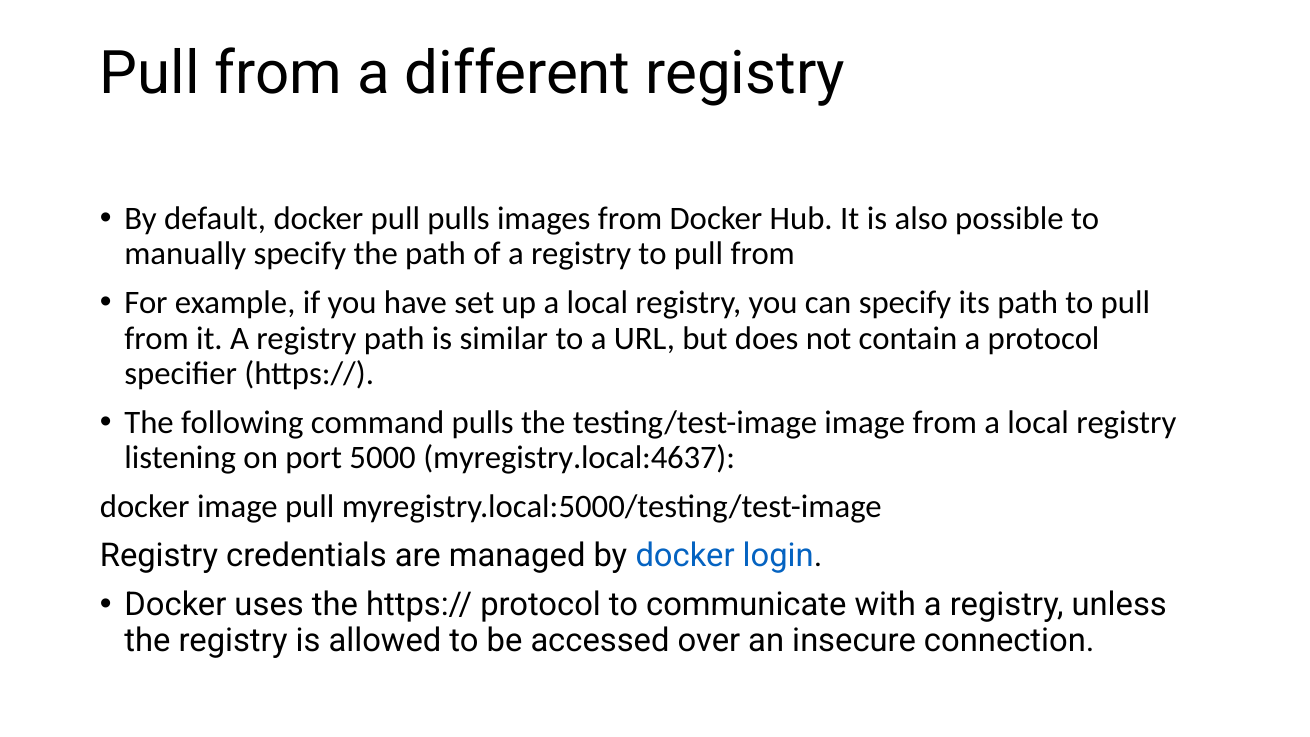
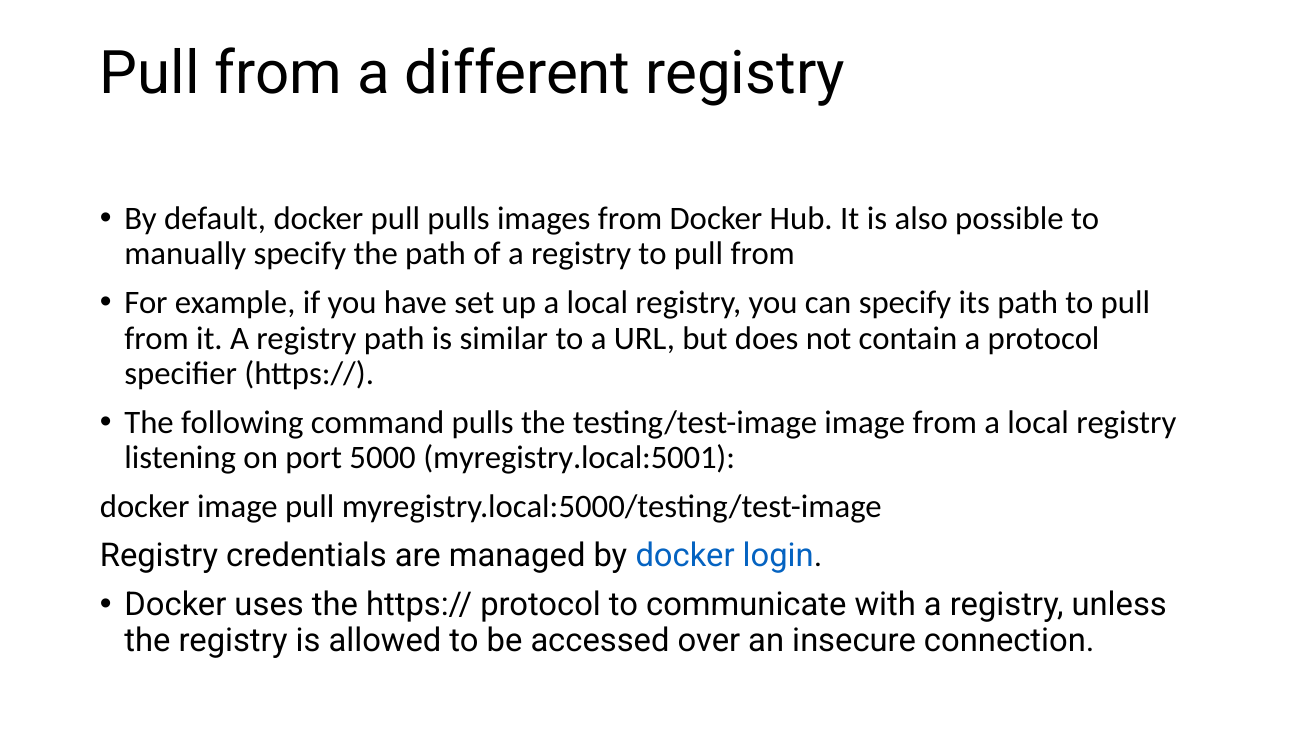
myregistry.local:4637: myregistry.local:4637 -> myregistry.local:5001 (579, 458)
